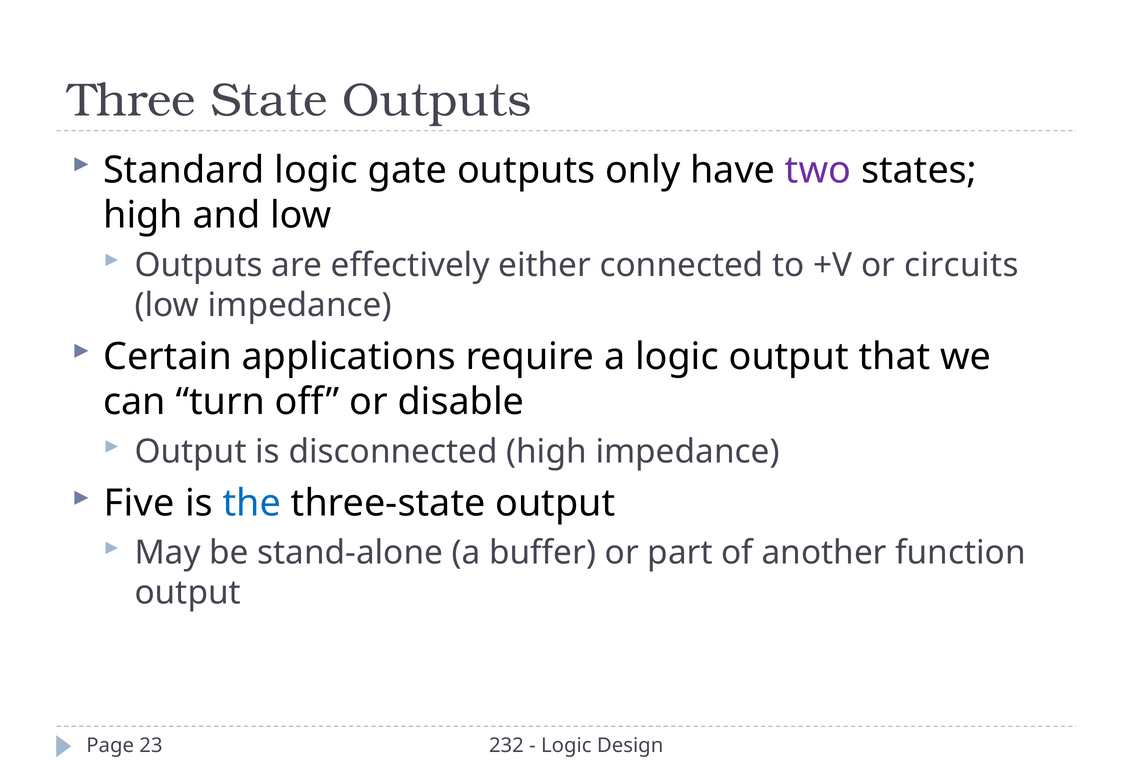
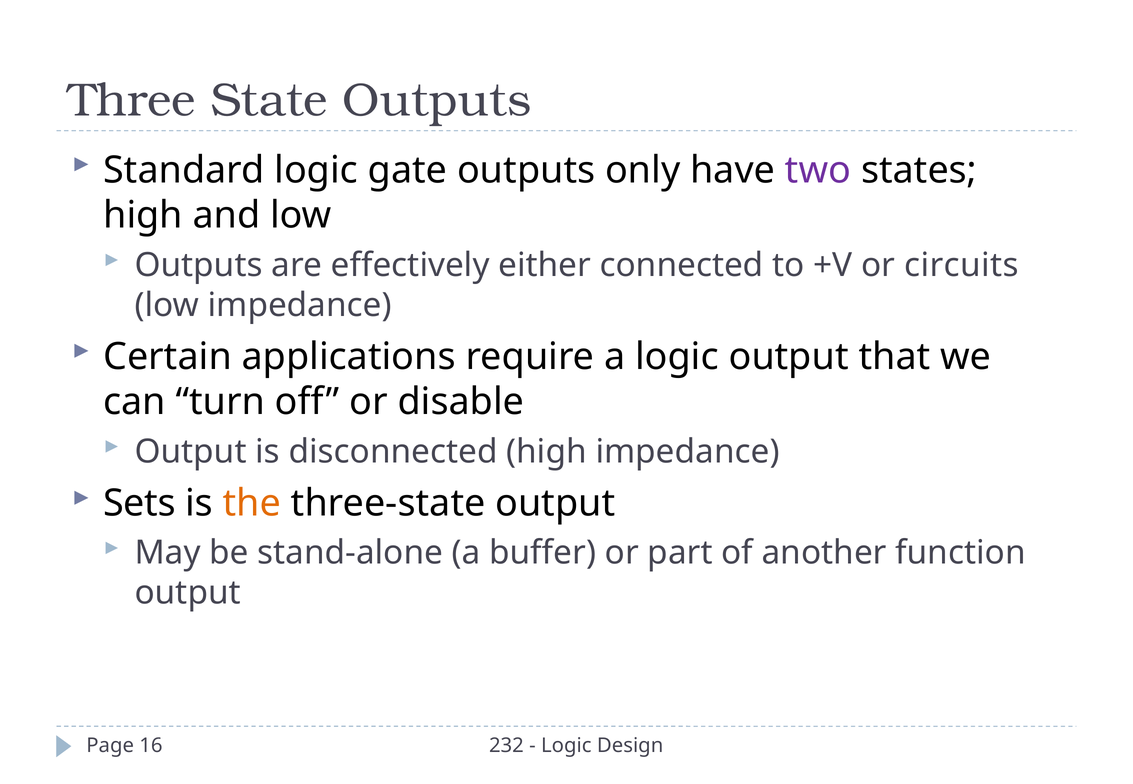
Five: Five -> Sets (139, 504)
the colour: blue -> orange (252, 504)
23: 23 -> 16 (151, 746)
